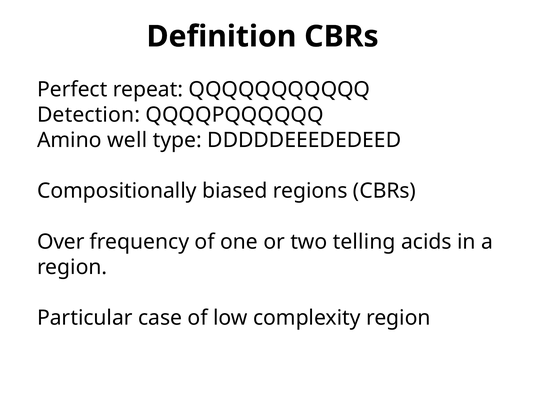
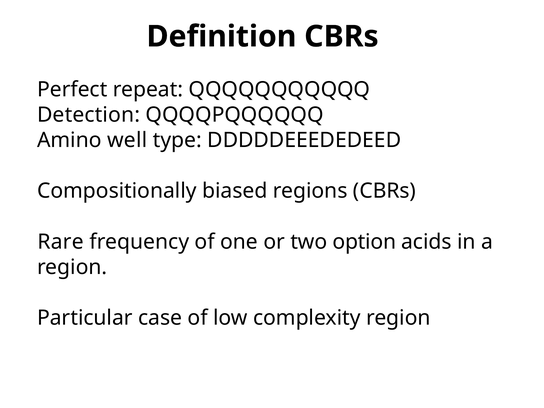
Over: Over -> Rare (61, 242)
telling: telling -> option (364, 242)
